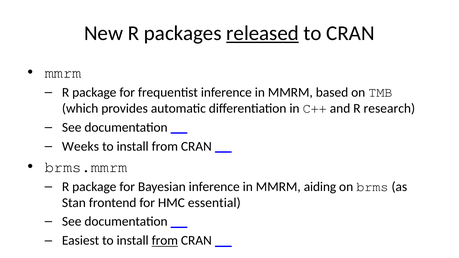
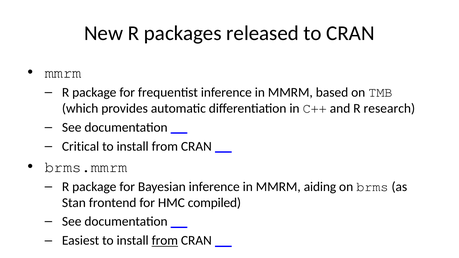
released underline: present -> none (263, 33)
Weeks: Weeks -> Critical (81, 146)
essential: essential -> compiled (214, 203)
